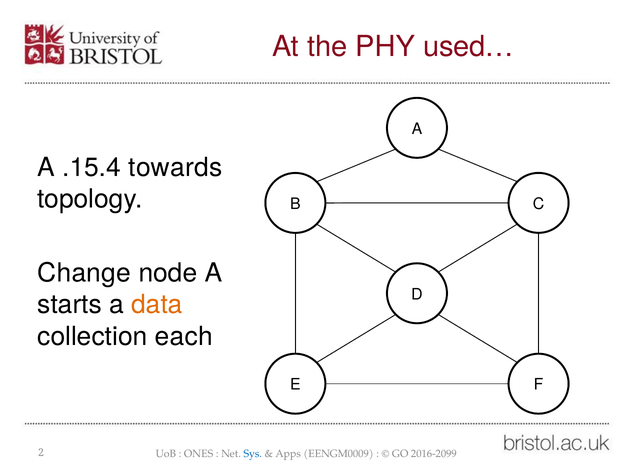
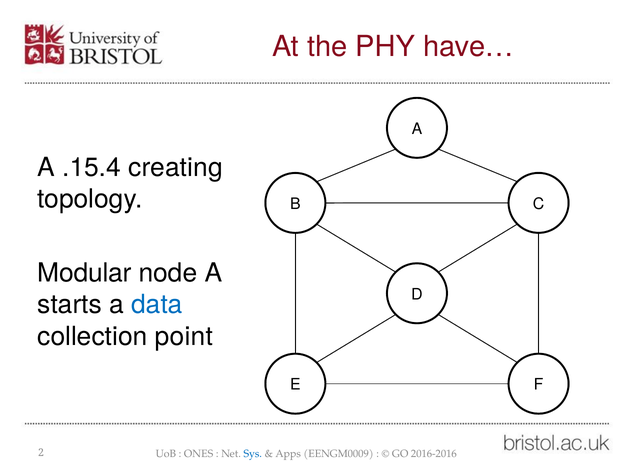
used…: used… -> have… (469, 47)
towards: towards -> creating (176, 168)
Change: Change -> Modular (84, 273)
data colour: orange -> blue (157, 305)
each: each -> point (184, 337)
2016-2099: 2016-2099 -> 2016-2016 (434, 454)
